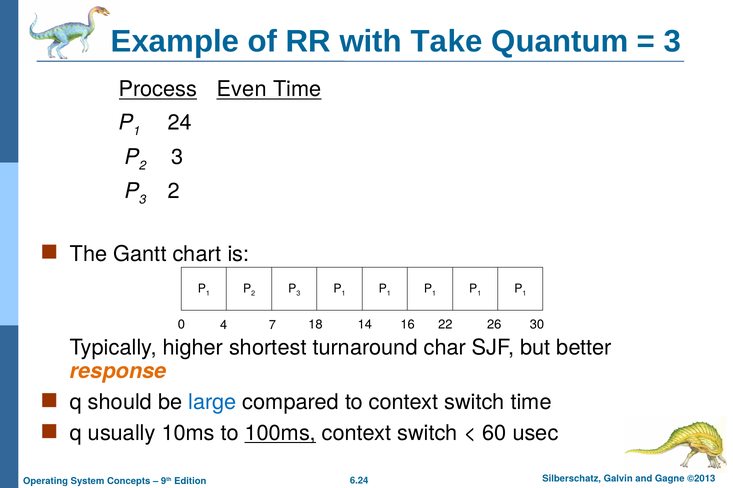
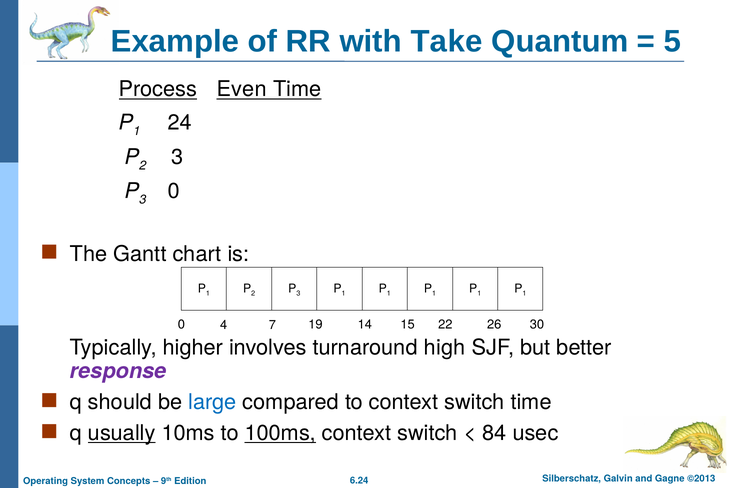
3: 3 -> 5 (672, 41)
3 2: 2 -> 0 (174, 191)
18: 18 -> 19 (315, 325)
16: 16 -> 15 (408, 325)
shortest: shortest -> involves (268, 348)
char: char -> high (445, 348)
response colour: orange -> purple (118, 372)
usually underline: none -> present (122, 434)
60: 60 -> 84 (494, 434)
